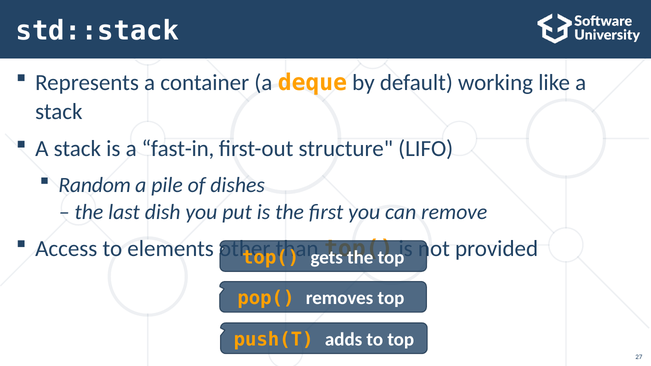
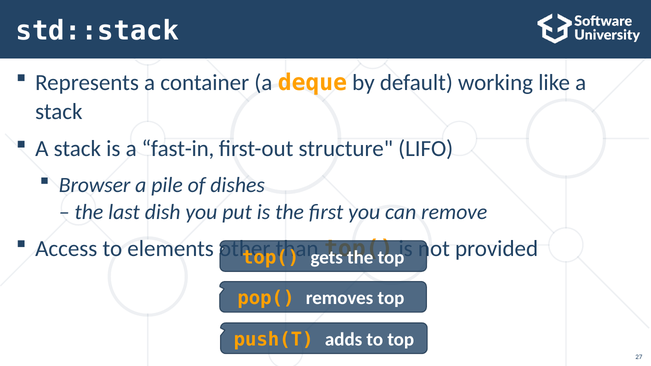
Random: Random -> Browser (95, 185)
